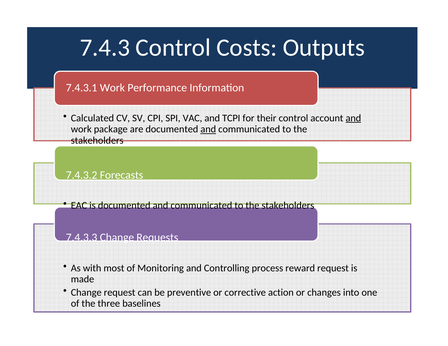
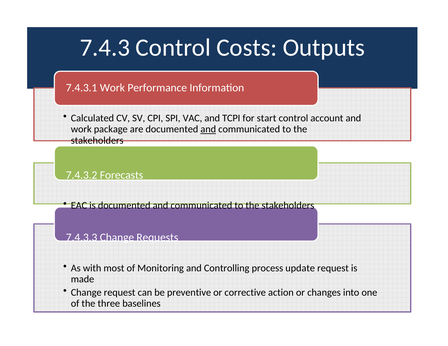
their: their -> start (267, 118)
and underline: present -> none (353, 118)
reward: reward -> update (300, 268)
